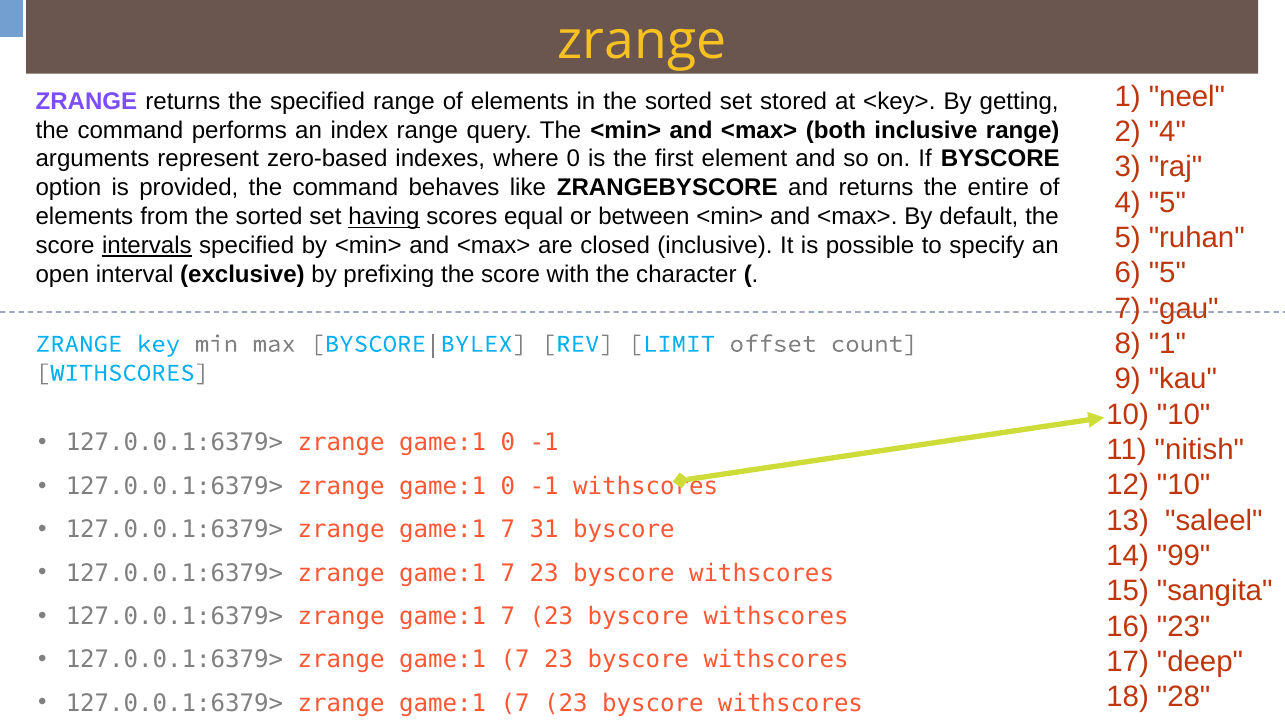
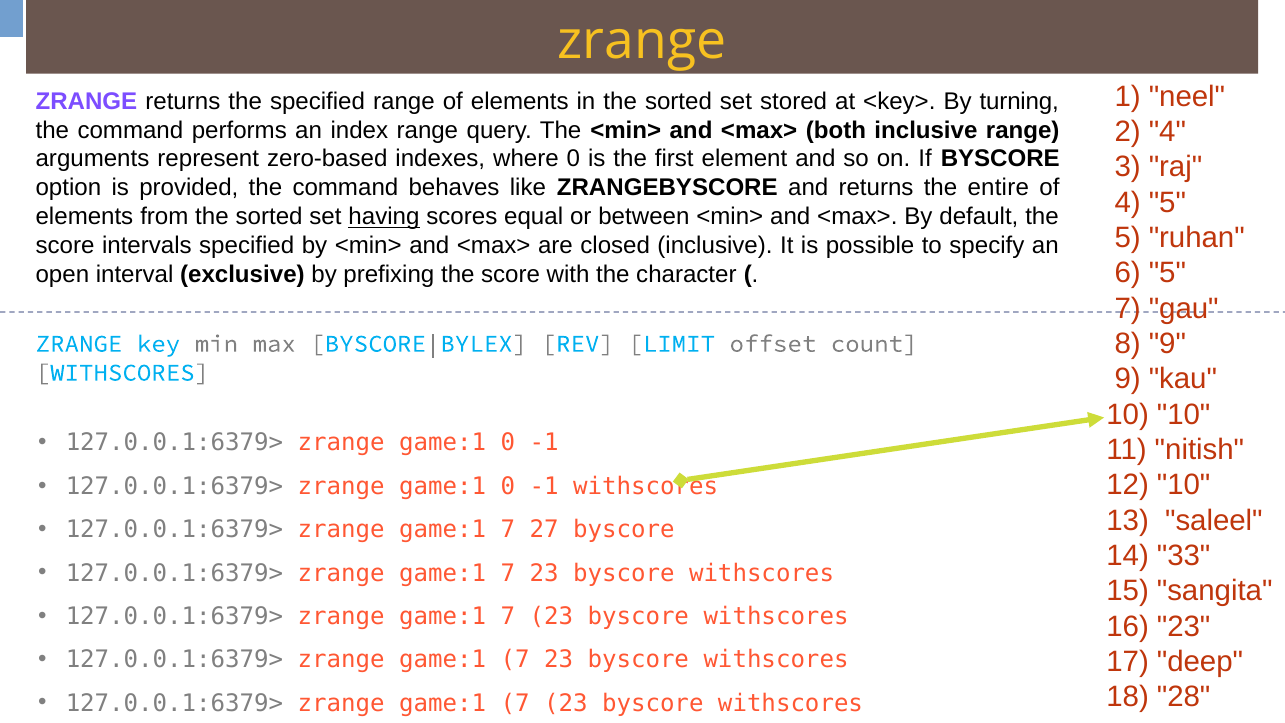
getting: getting -> turning (1019, 101)
intervals underline: present -> none (147, 246)
8 1: 1 -> 9 (1167, 344)
31: 31 -> 27 (544, 530)
99: 99 -> 33 (1184, 556)
